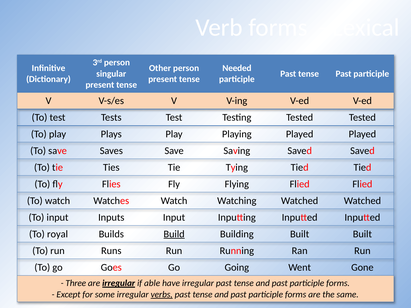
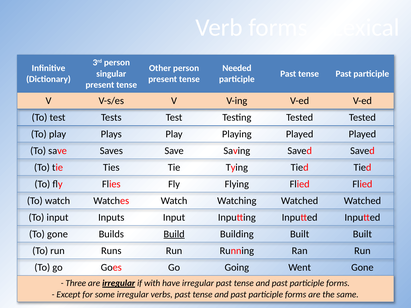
To royal: royal -> gone (57, 234)
able: able -> with (152, 284)
verbs underline: present -> none (162, 295)
